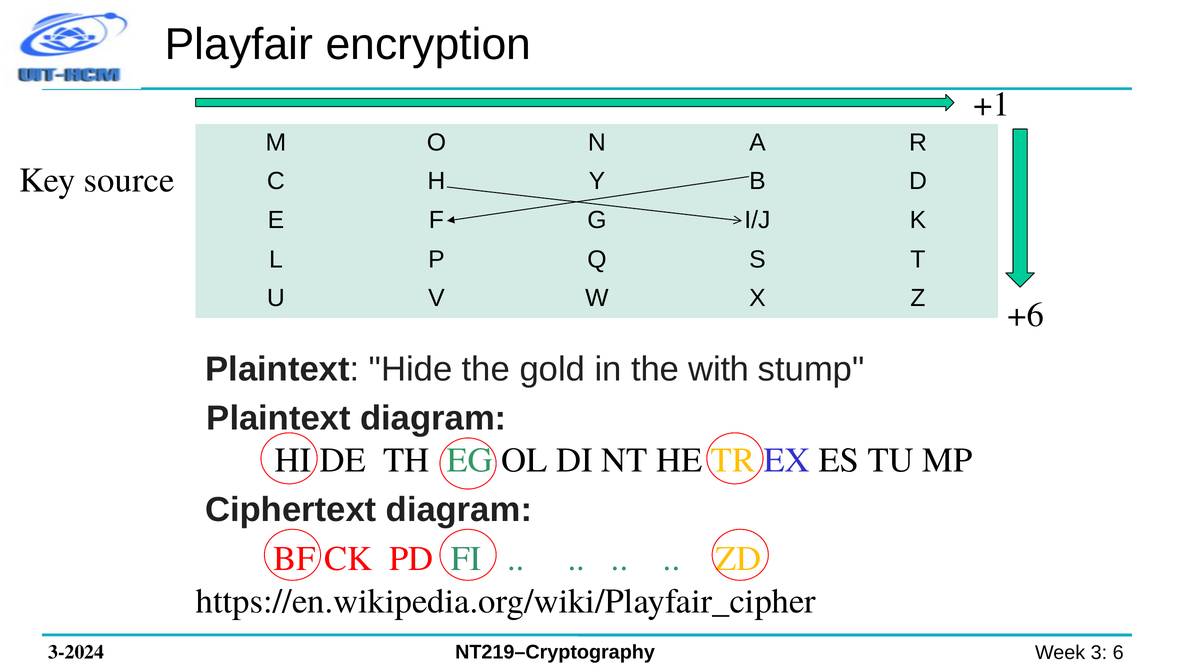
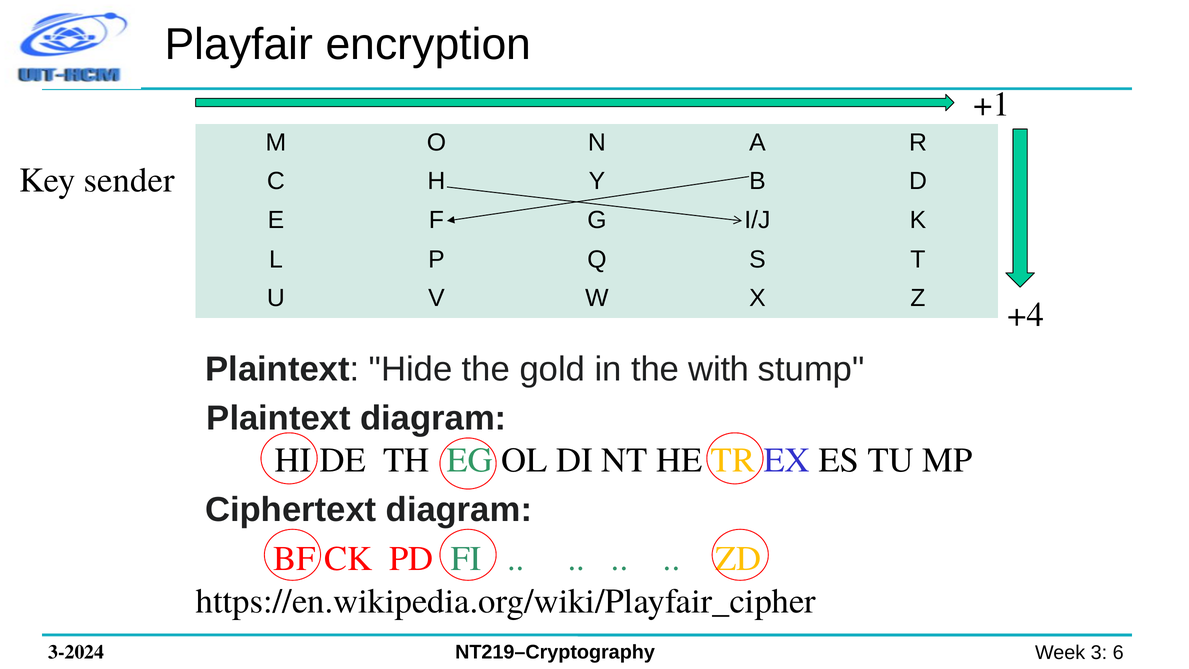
source: source -> sender (129, 180)
+6: +6 -> +4 (1026, 315)
